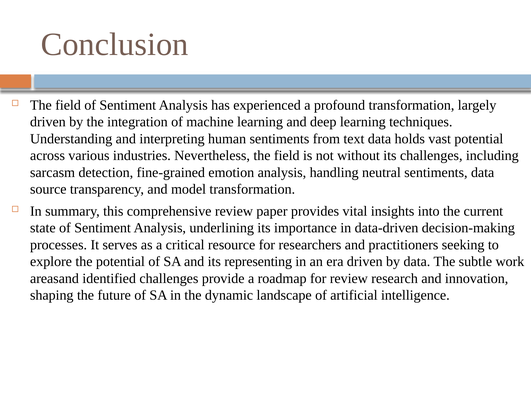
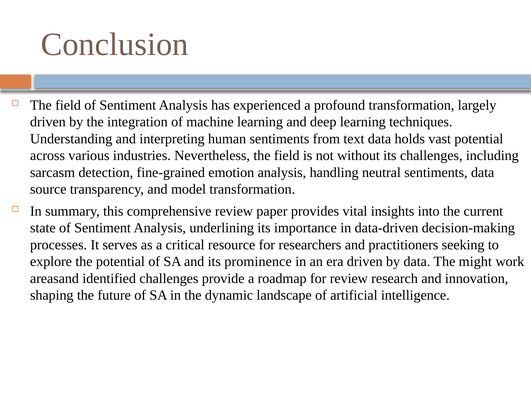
representing: representing -> prominence (258, 261)
subtle: subtle -> might (475, 261)
